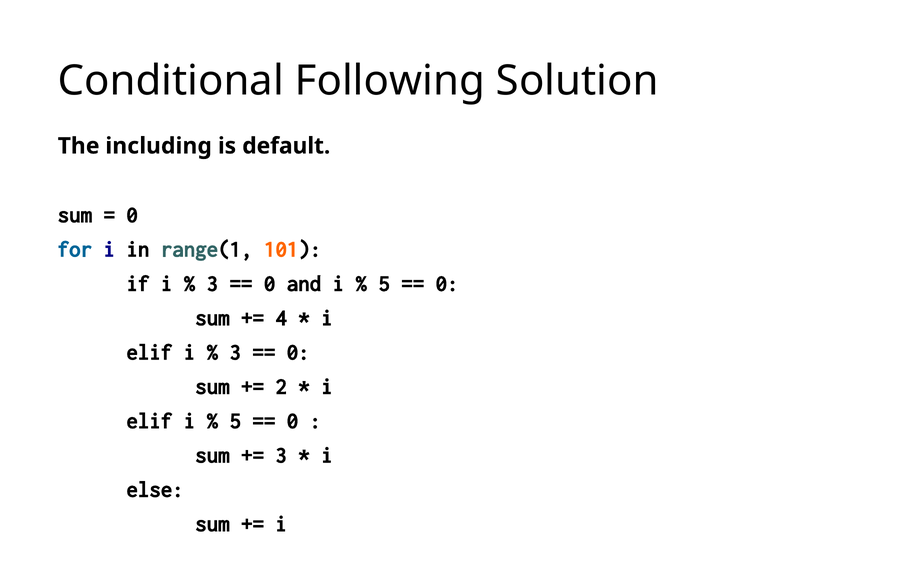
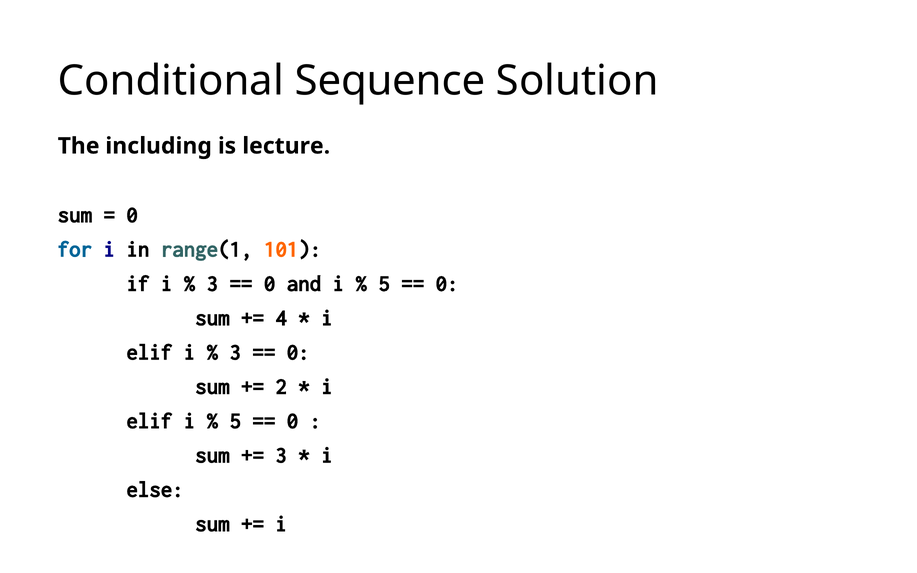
Following: Following -> Sequence (390, 81)
default: default -> lecture (286, 146)
